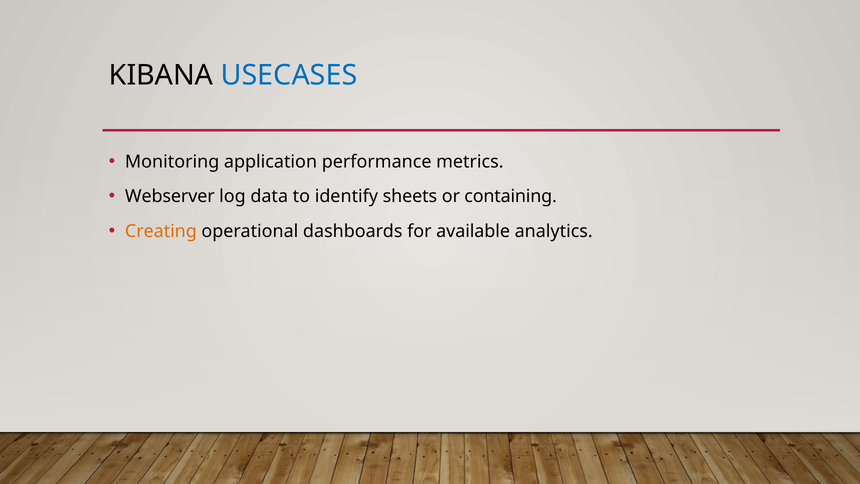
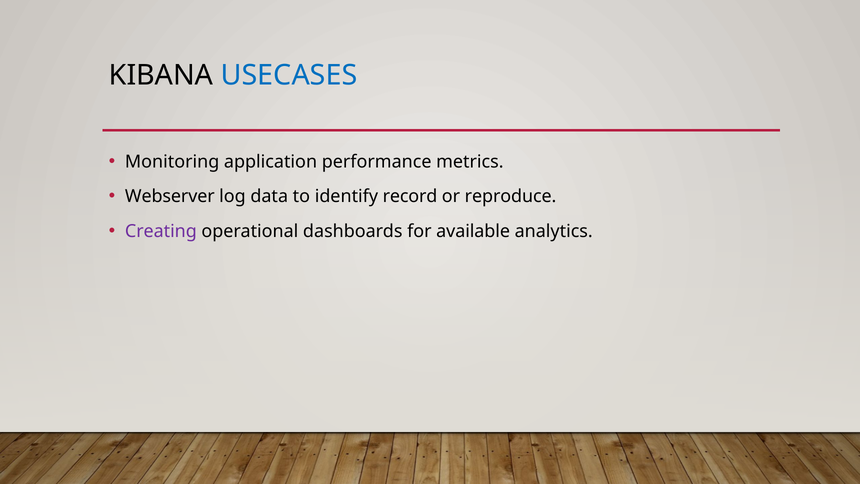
sheets: sheets -> record (410, 196)
containing: containing -> reproduce (511, 196)
Creating colour: orange -> purple (161, 231)
